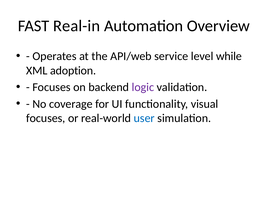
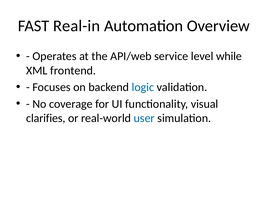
adoption: adoption -> frontend (73, 71)
logic colour: purple -> blue (143, 87)
focuses: focuses -> clarifies (46, 118)
